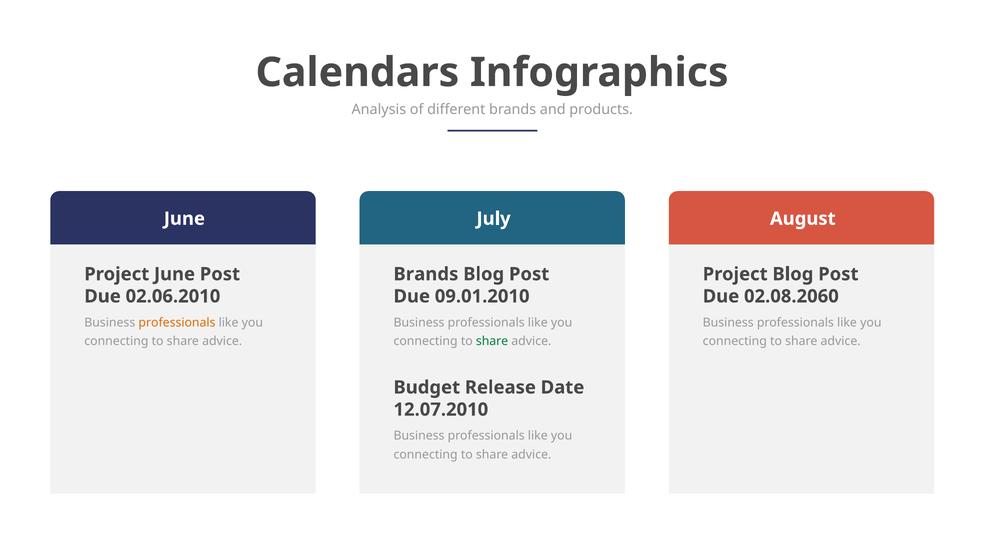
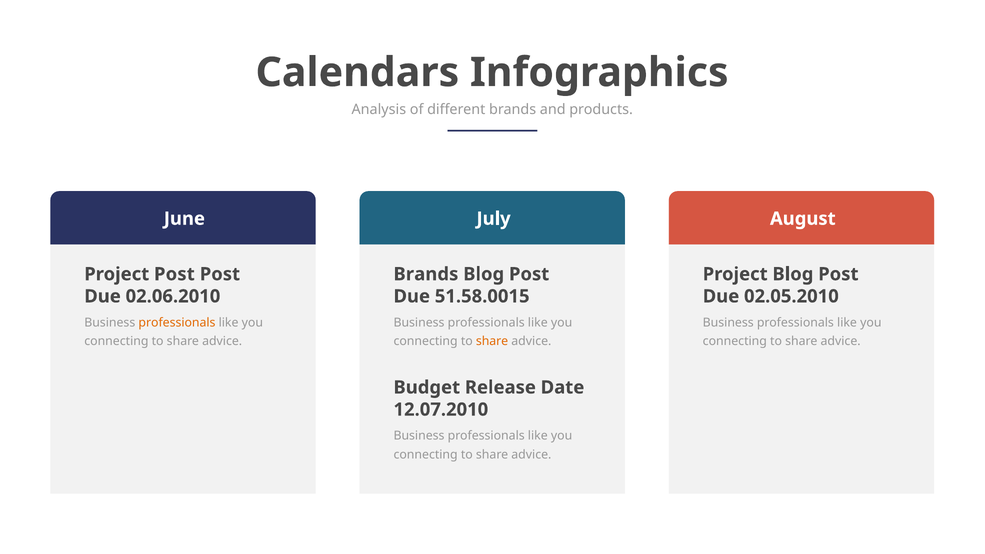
Project June: June -> Post (174, 274)
09.01.2010: 09.01.2010 -> 51.58.0015 (482, 296)
02.08.2060: 02.08.2060 -> 02.05.2010 (791, 296)
share colour: green -> orange (492, 341)
